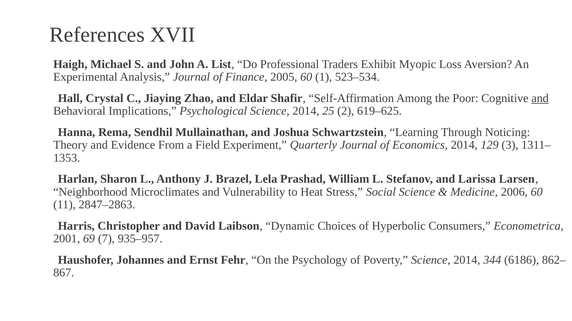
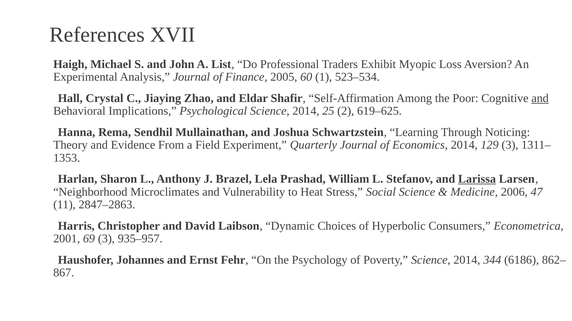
Larissa underline: none -> present (477, 179)
2006 60: 60 -> 47 (537, 192)
69 7: 7 -> 3 (106, 239)
